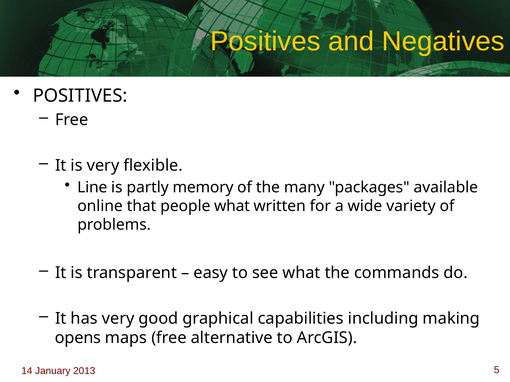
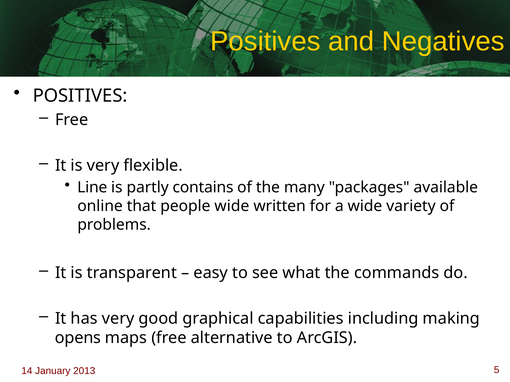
memory: memory -> contains (203, 188)
people what: what -> wide (232, 206)
